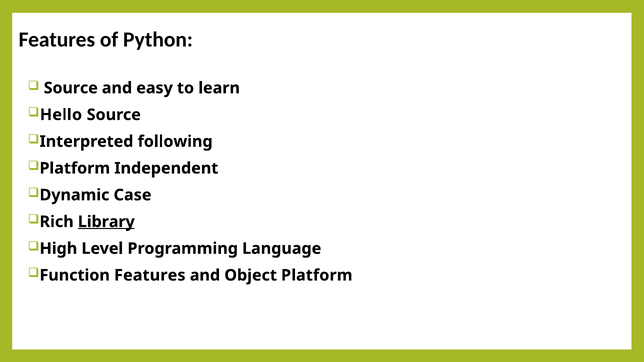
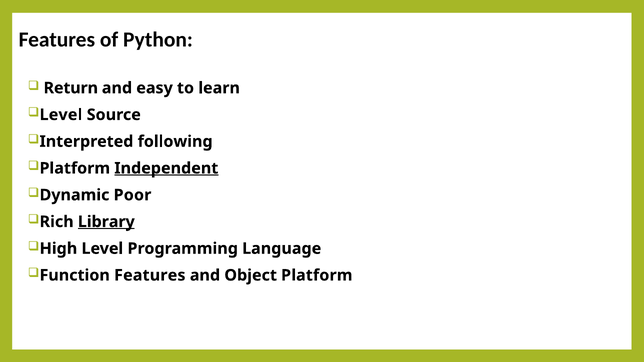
Source: Source -> Return (71, 88)
Hello: Hello -> Level (61, 115)
Independent underline: none -> present (166, 168)
Case: Case -> Poor (132, 195)
